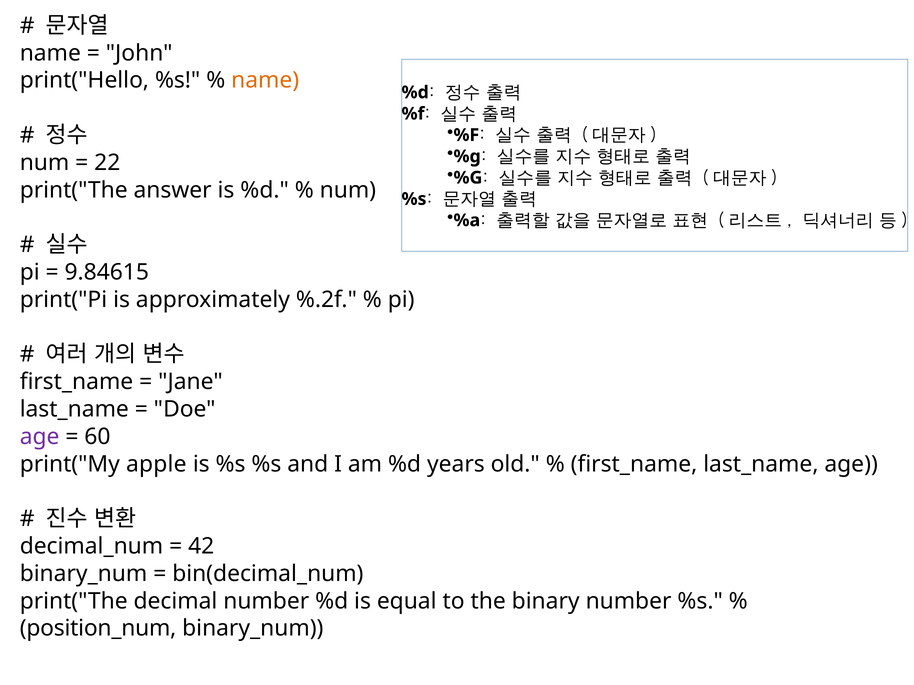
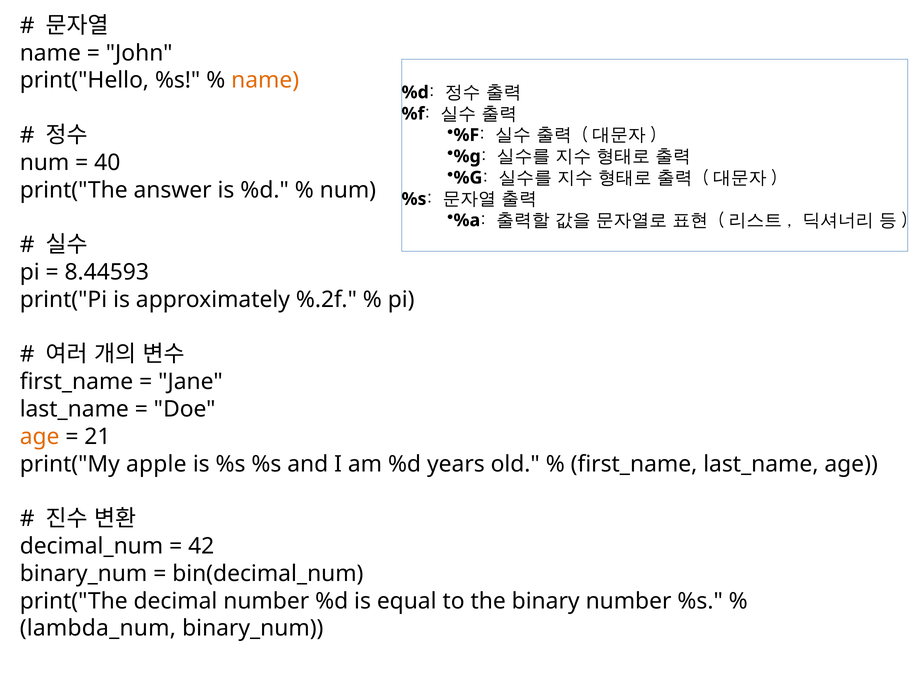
22: 22 -> 40 (107, 163)
9.84615: 9.84615 -> 8.44593 (107, 272)
age colour: purple -> orange (40, 437)
60: 60 -> 21 (97, 437)
position_num: position_num -> lambda_num (98, 629)
